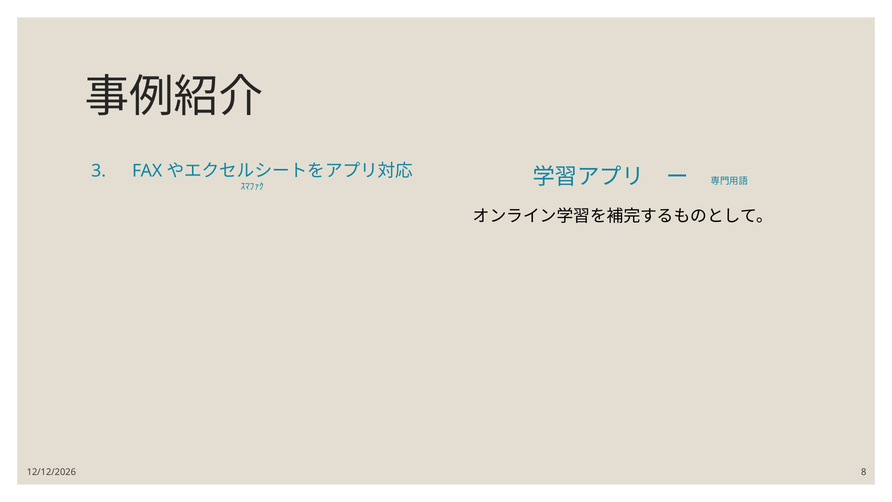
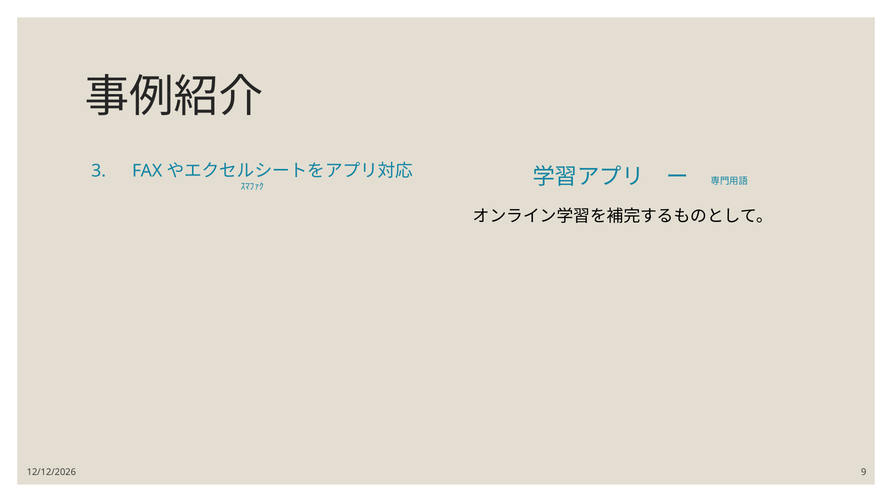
8: 8 -> 9 (864, 472)
